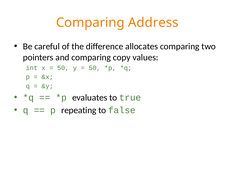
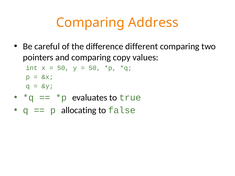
allocates: allocates -> different (142, 46)
repeating: repeating -> allocating (79, 110)
